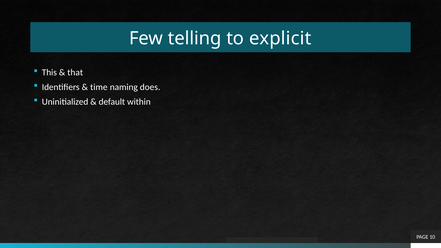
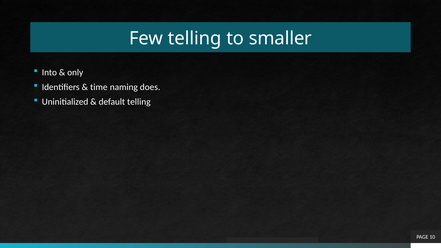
explicit: explicit -> smaller (280, 38)
This: This -> Into (49, 73)
that: that -> only (75, 73)
default within: within -> telling (139, 102)
